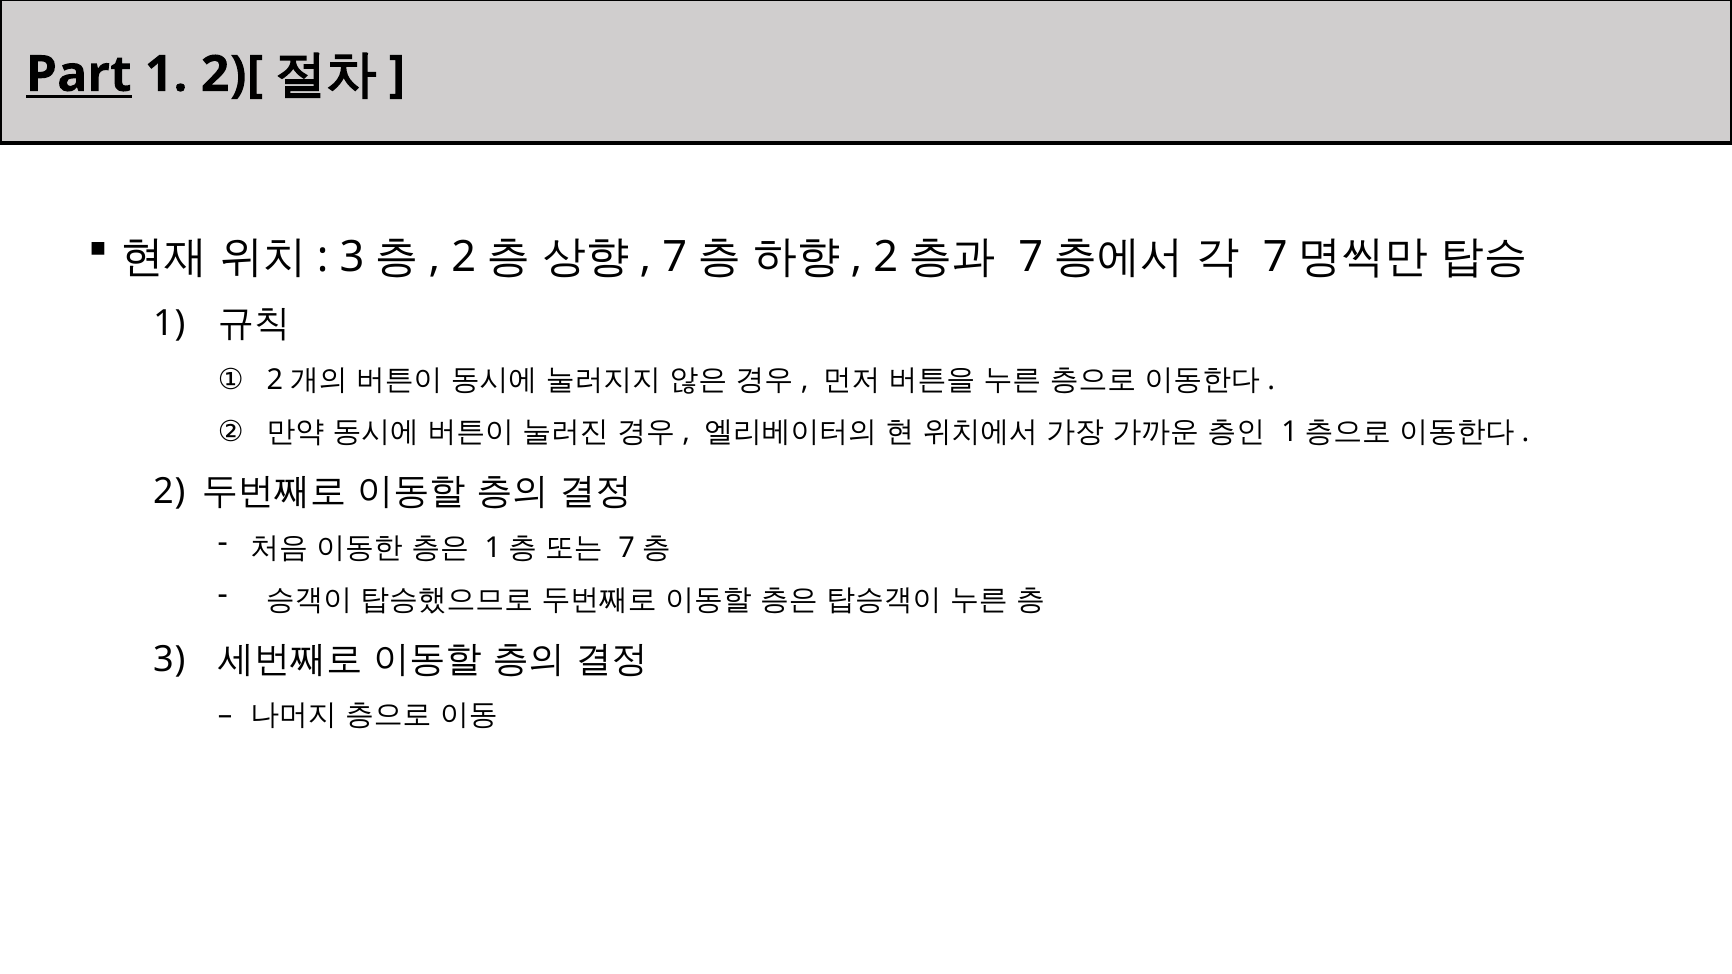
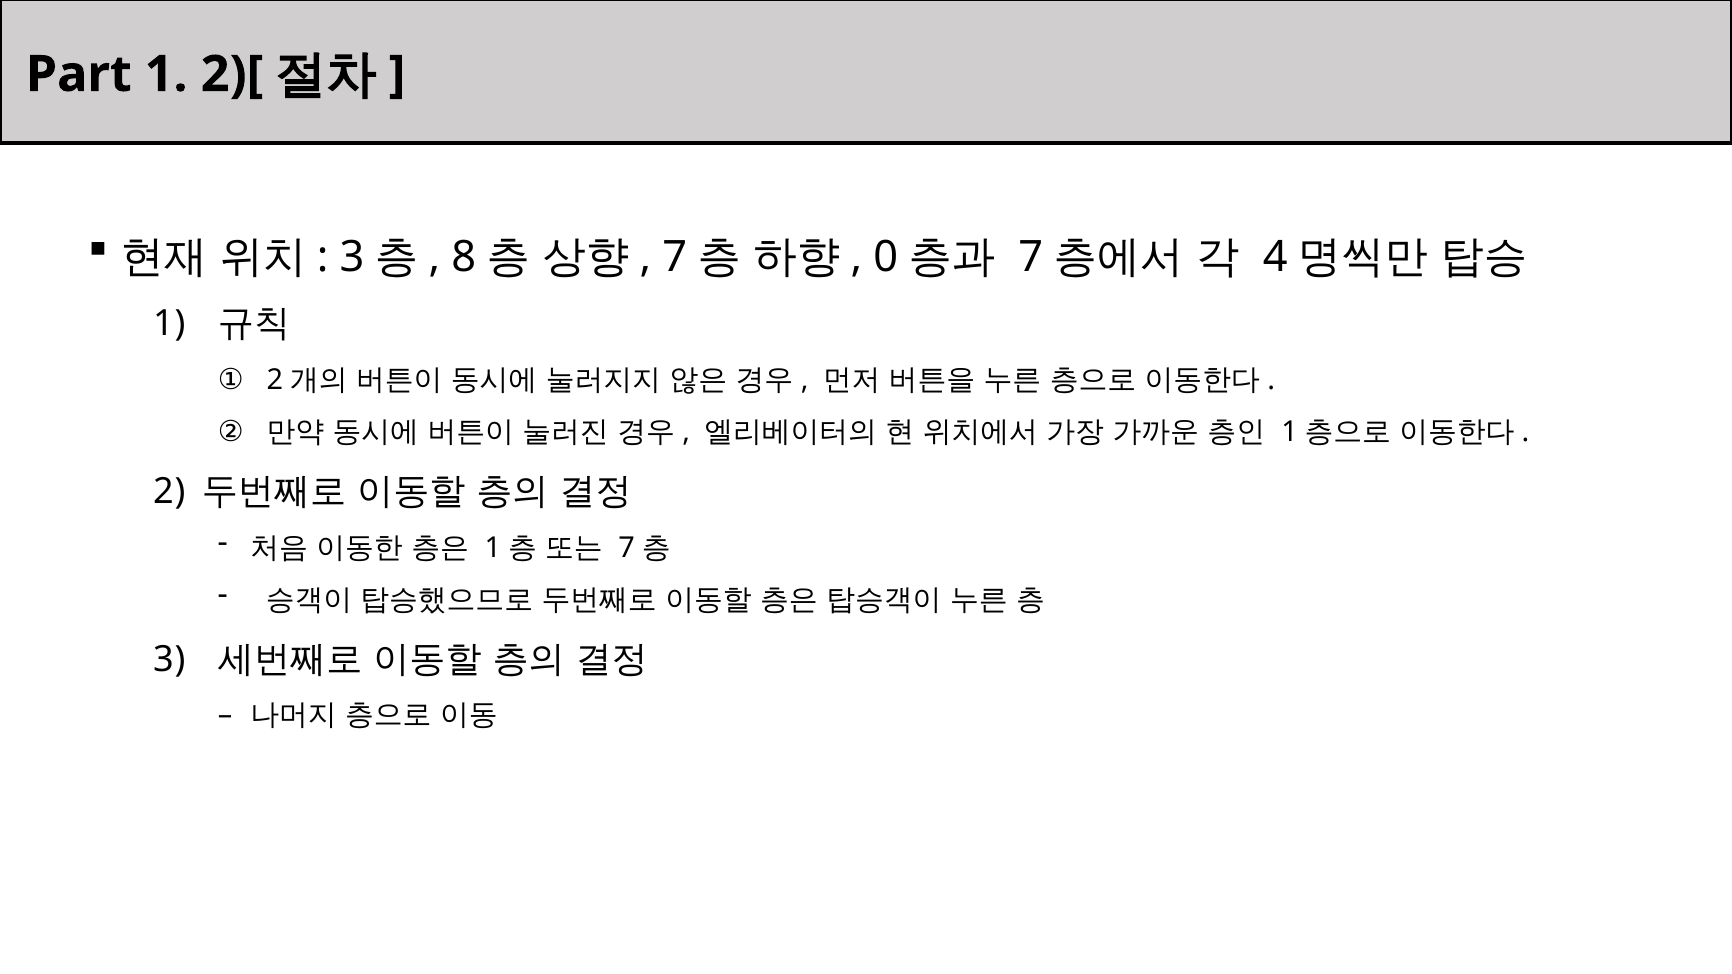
Part underline: present -> none (79, 74)
2: 2 -> 8 (464, 257)
2: 2 -> 0 (886, 257)
7: 7 -> 4 (1275, 257)
